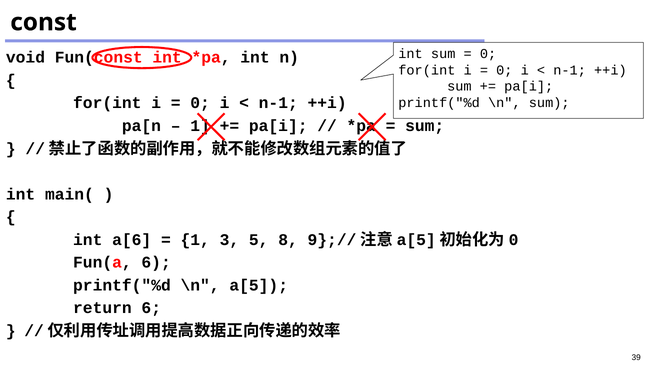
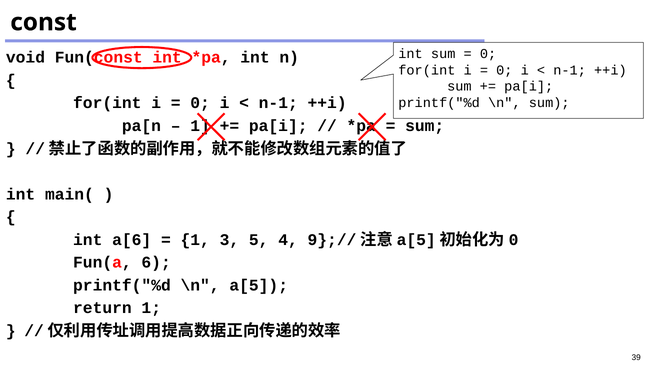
8: 8 -> 4 (288, 240)
return 6: 6 -> 1 (151, 308)
